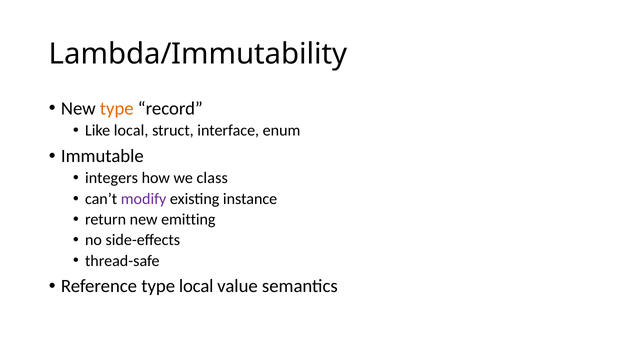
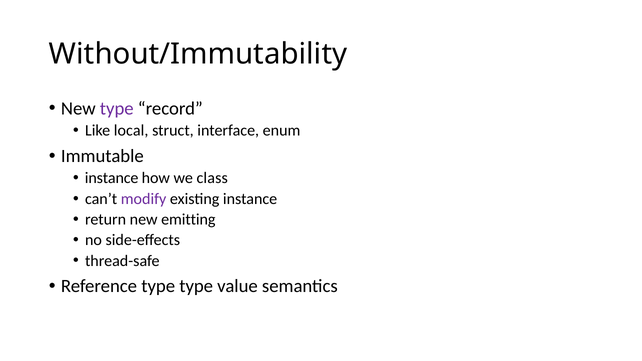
Lambda/Immutability: Lambda/Immutability -> Without/Immutability (198, 54)
type colour: orange -> purple (117, 109)
integers: integers -> instance (112, 178)
type local: local -> type (196, 286)
